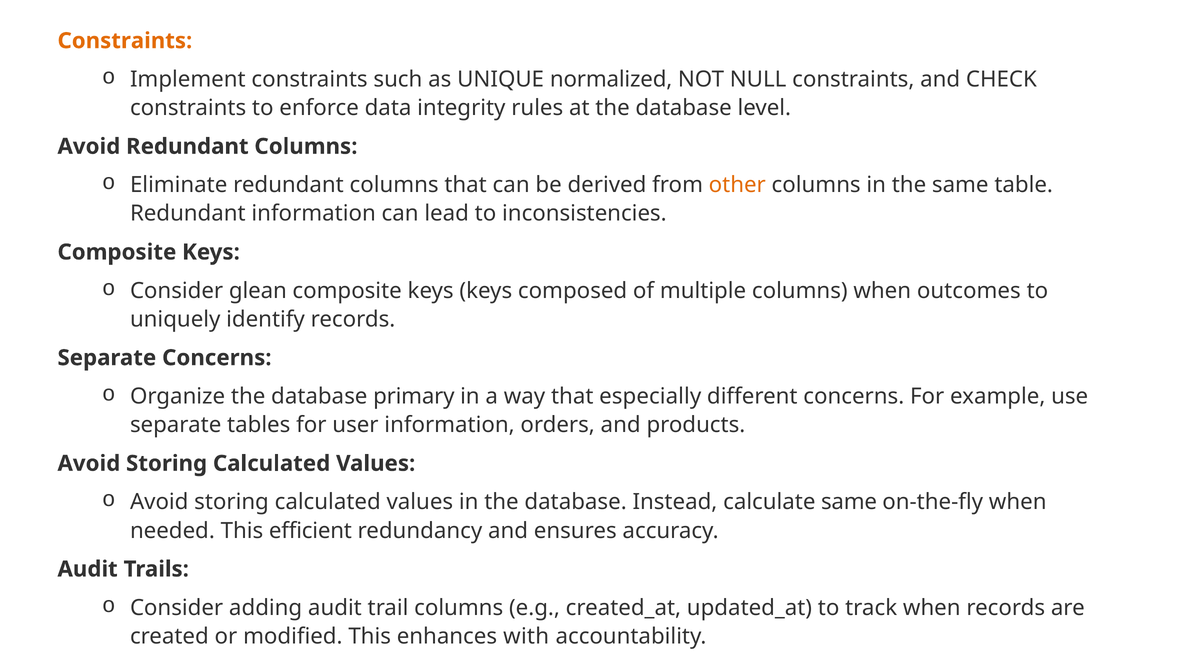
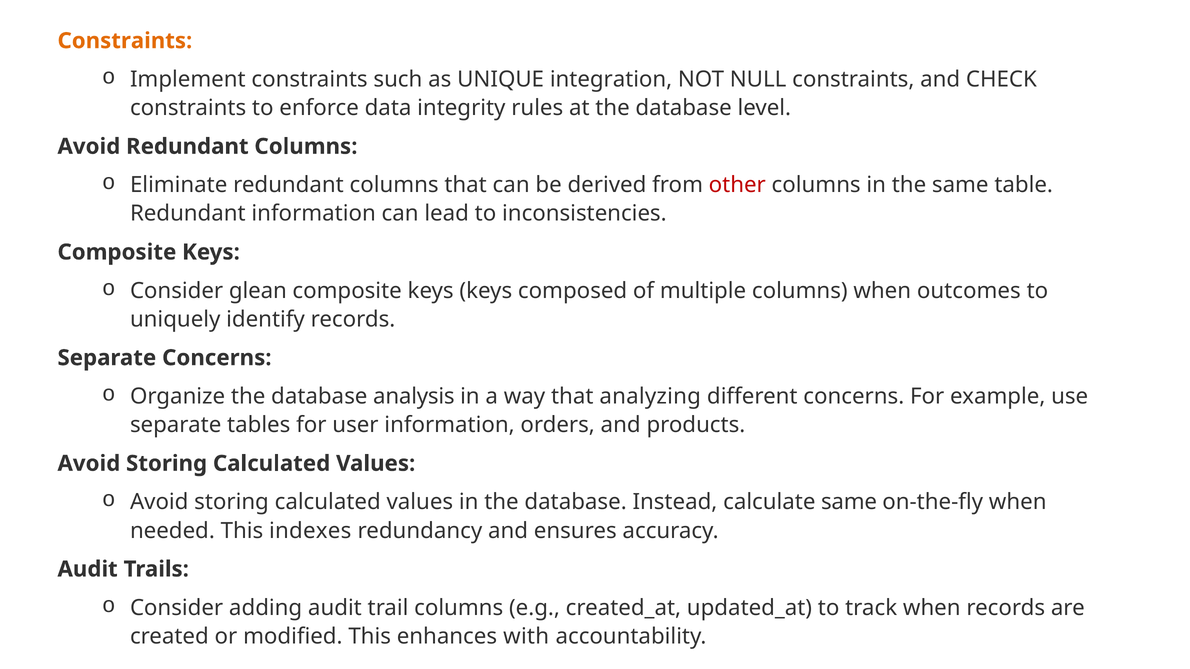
normalized: normalized -> integration (611, 79)
other colour: orange -> red (737, 185)
primary: primary -> analysis (414, 397)
especially: especially -> analyzing (650, 397)
efficient: efficient -> indexes (310, 531)
